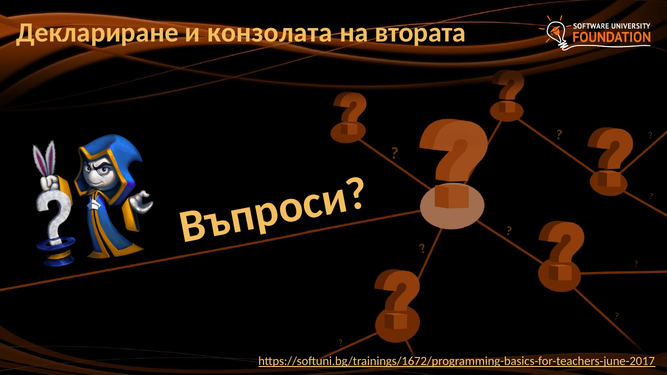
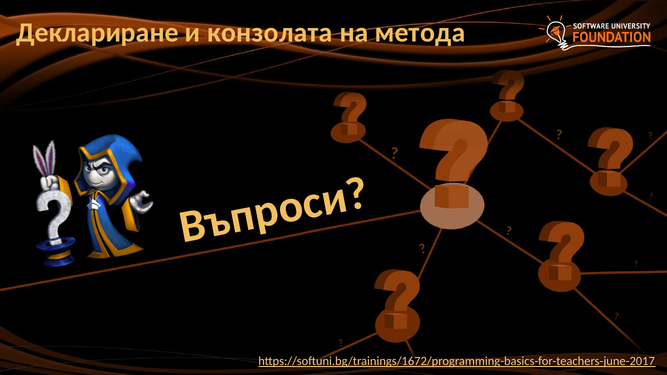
втората: втората -> метода (420, 32)
